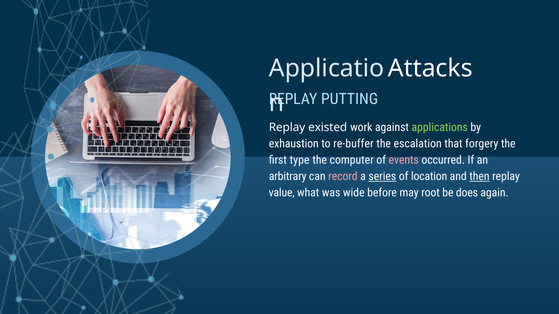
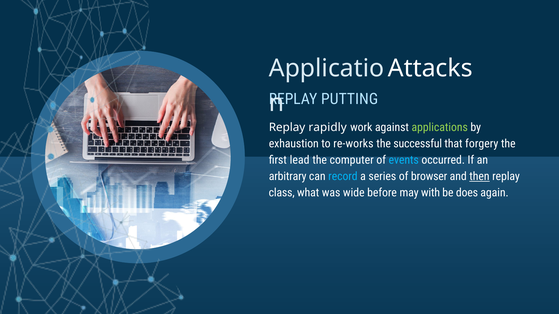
existed: existed -> rapidly (328, 128)
re-buffer: re-buffer -> re-works (353, 144)
escalation: escalation -> successful (418, 144)
type: type -> lead (300, 160)
events colour: pink -> light blue (404, 160)
record colour: pink -> light blue (343, 176)
series underline: present -> none (382, 176)
location: location -> browser (429, 176)
value: value -> class (282, 193)
root: root -> with (431, 193)
